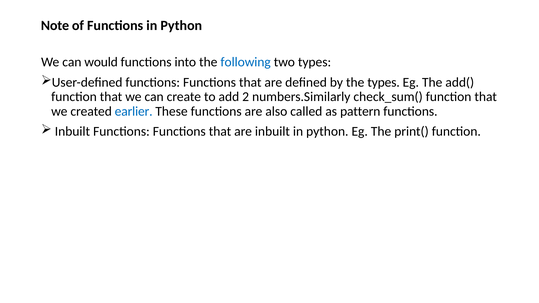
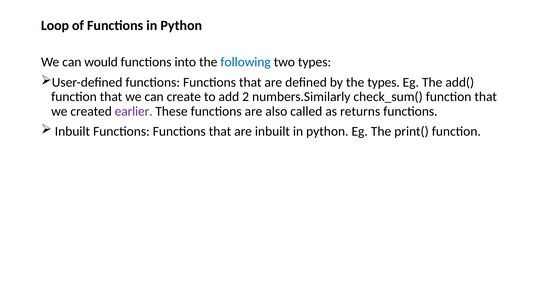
Note: Note -> Loop (55, 26)
earlier colour: blue -> purple (134, 111)
pattern: pattern -> returns (360, 111)
